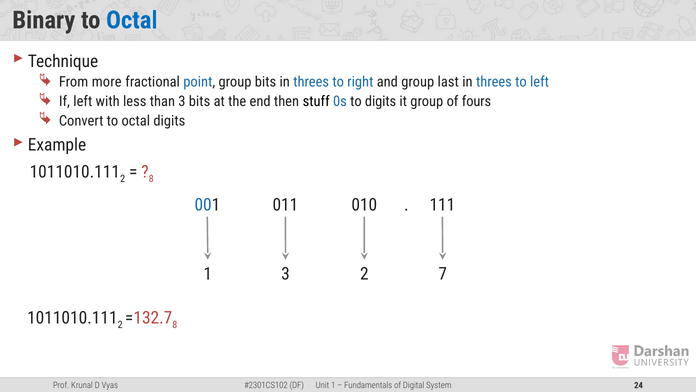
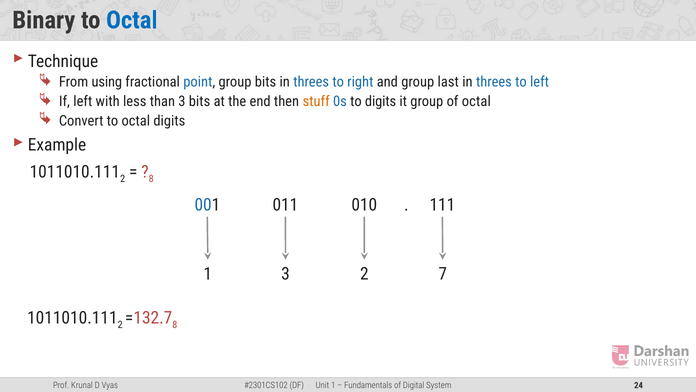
more: more -> using (107, 82)
stuff colour: black -> orange (316, 101)
of fours: fours -> octal (476, 101)
